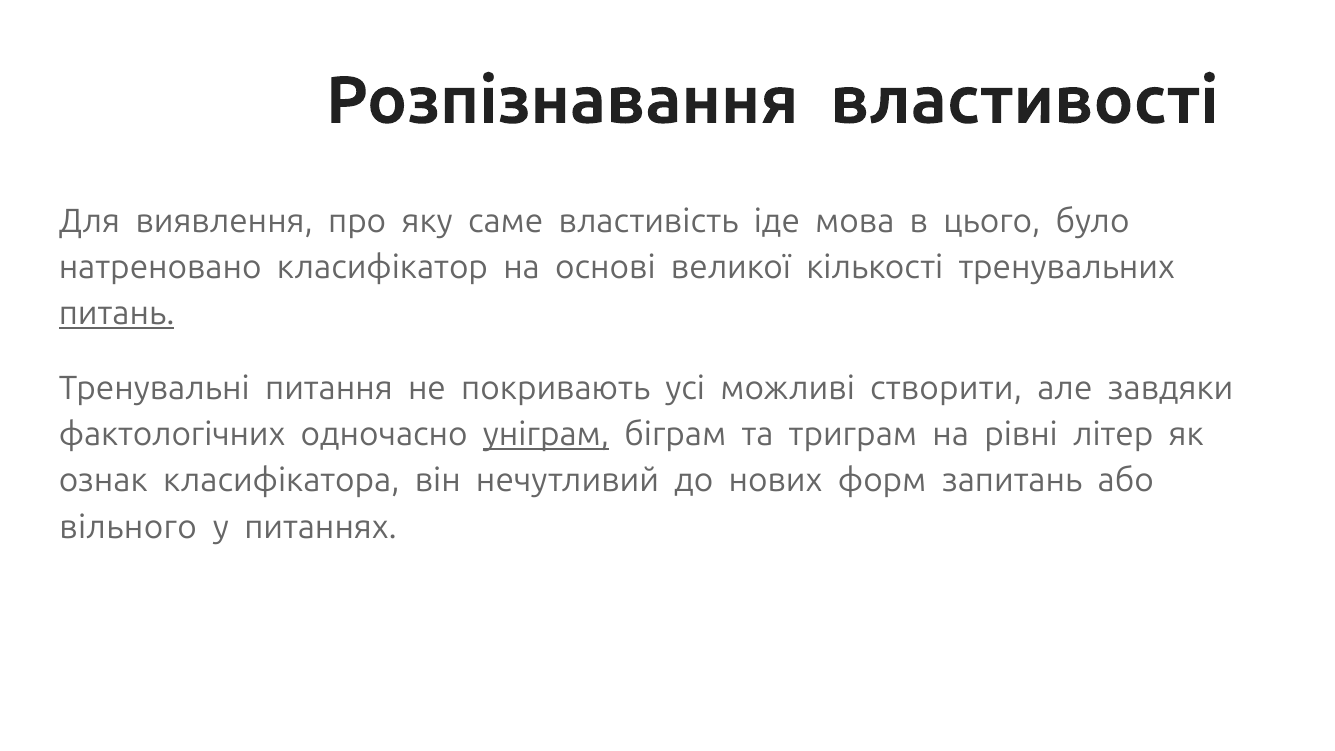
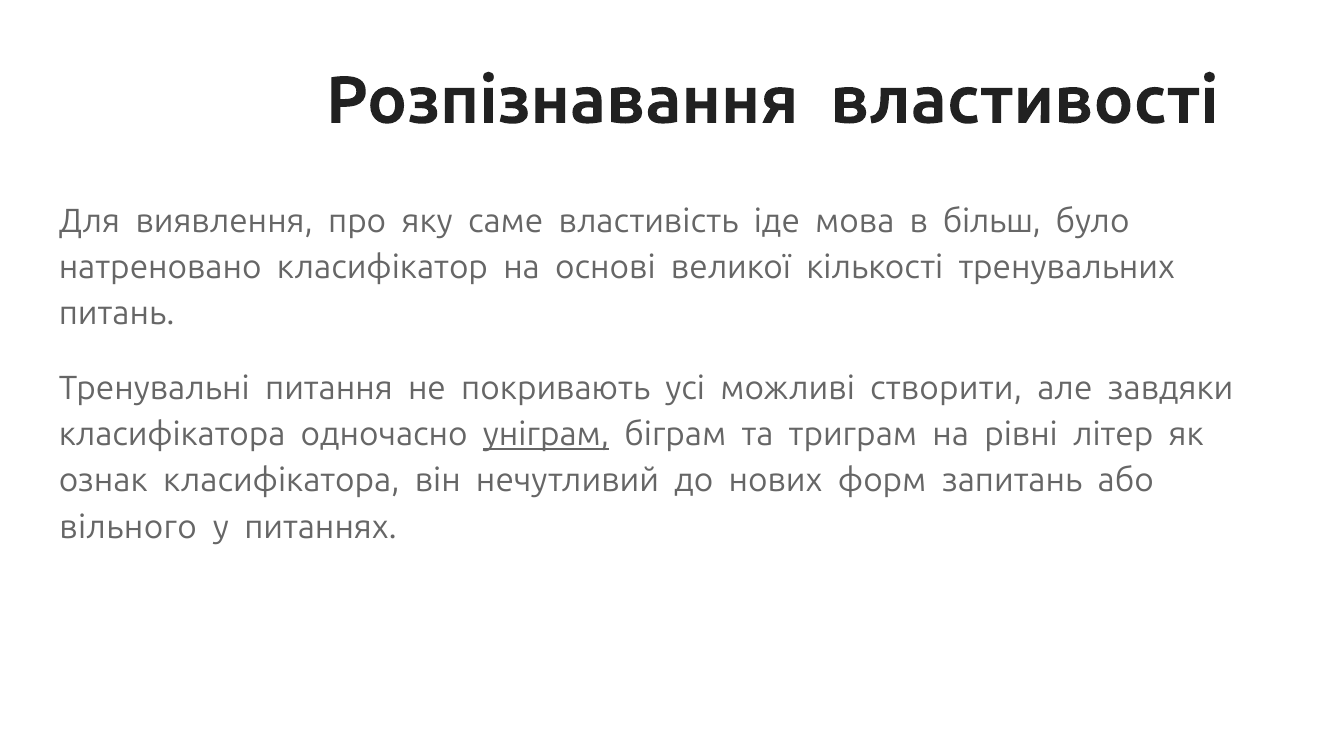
цього: цього -> більш (992, 221)
питань underline: present -> none (117, 313)
фактологічних: фактологічних -> класифікатора (172, 435)
